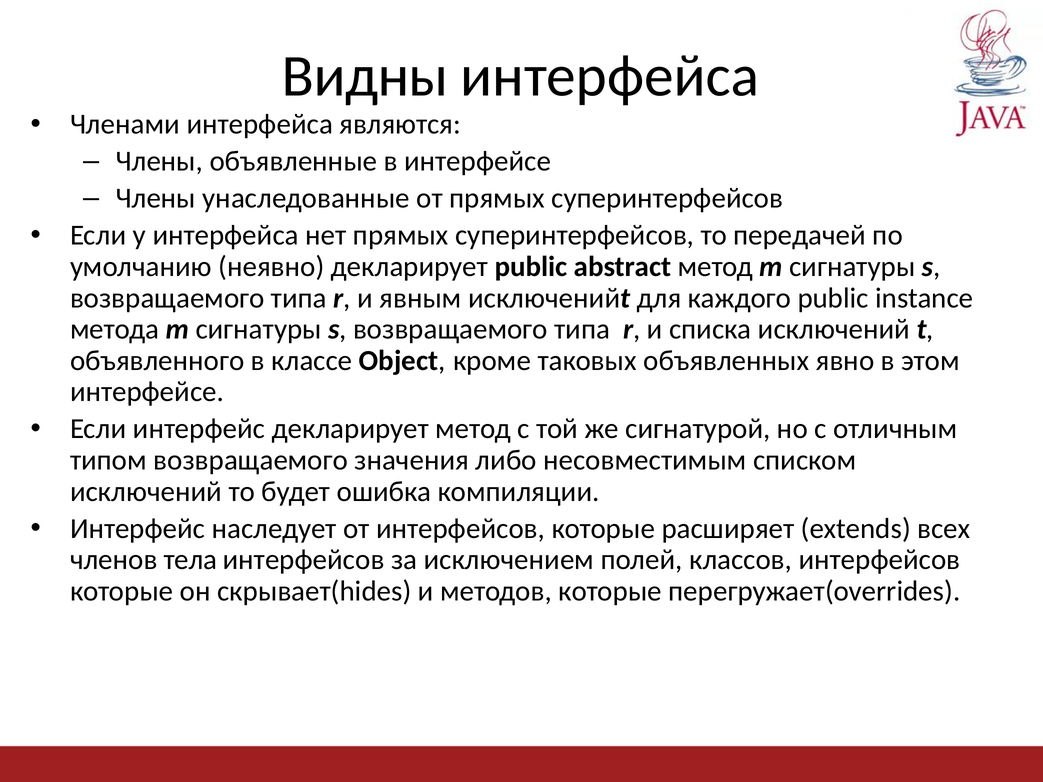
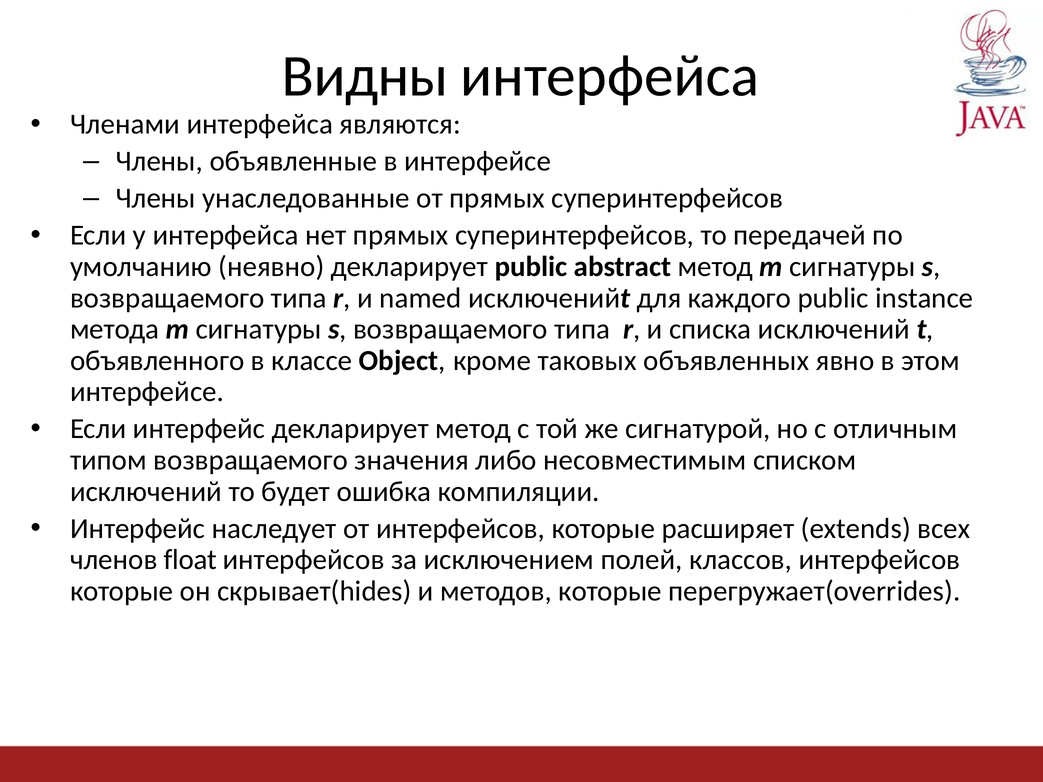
явным: явным -> named (420, 298)
тела: тела -> float (190, 560)
